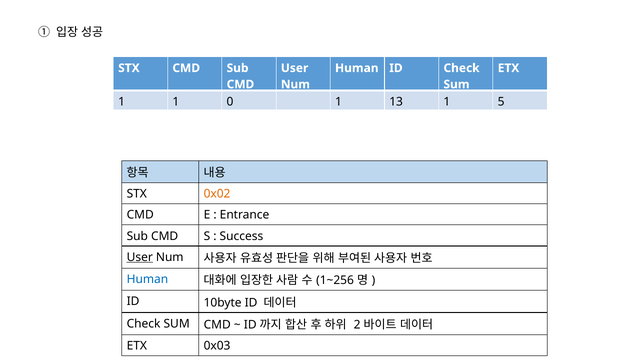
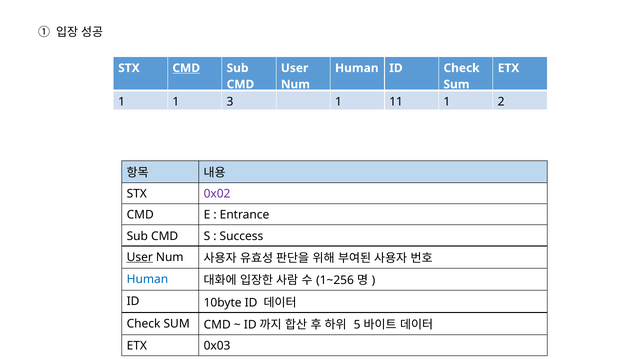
CMD underline: none -> present (186, 68)
0: 0 -> 3 (230, 102)
13: 13 -> 11 (396, 102)
5: 5 -> 2 (501, 102)
0x02 colour: orange -> purple (217, 194)
2: 2 -> 5 (357, 325)
